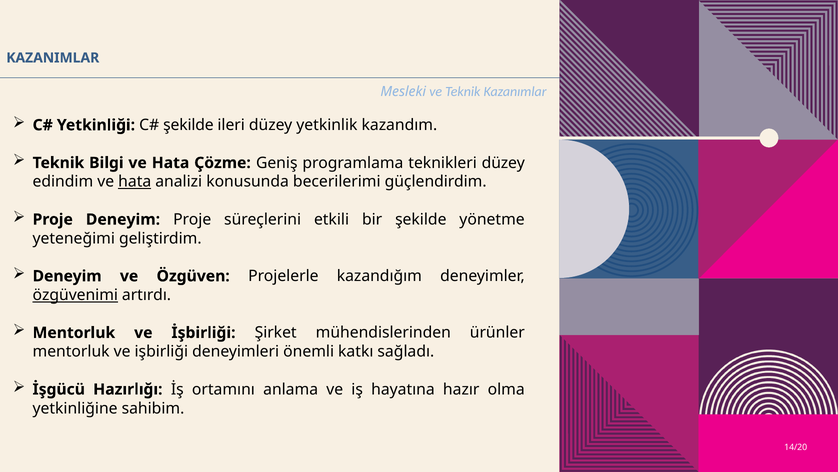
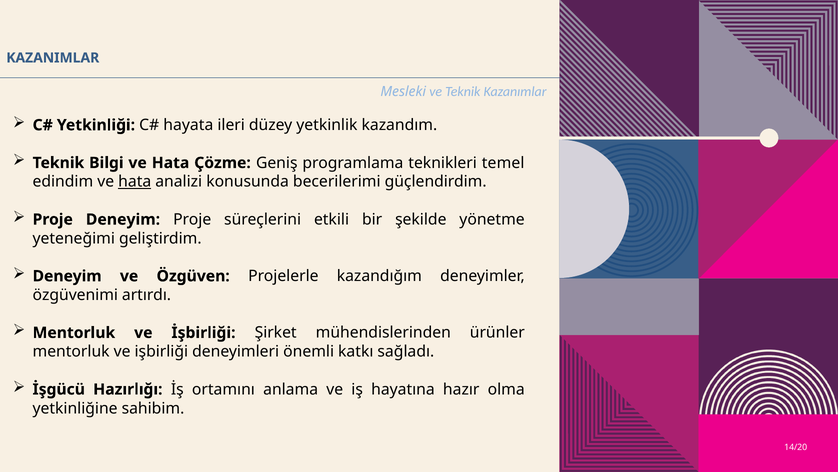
şekilde: şekilde -> hayata (188, 125)
teknikleri düzey: düzey -> temel (503, 163)
özgüvenimi underline: present -> none (75, 295)
